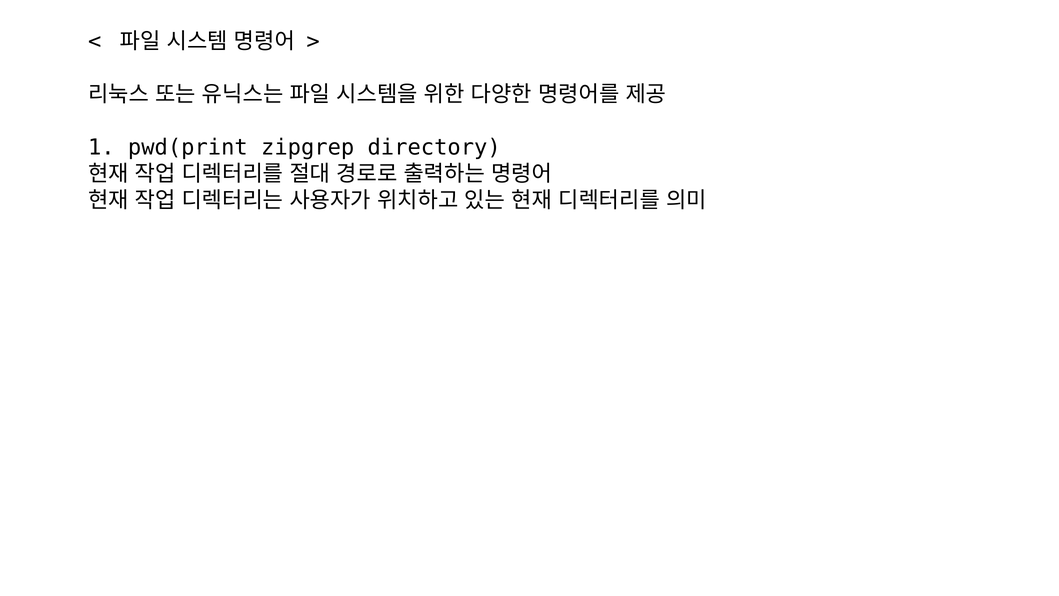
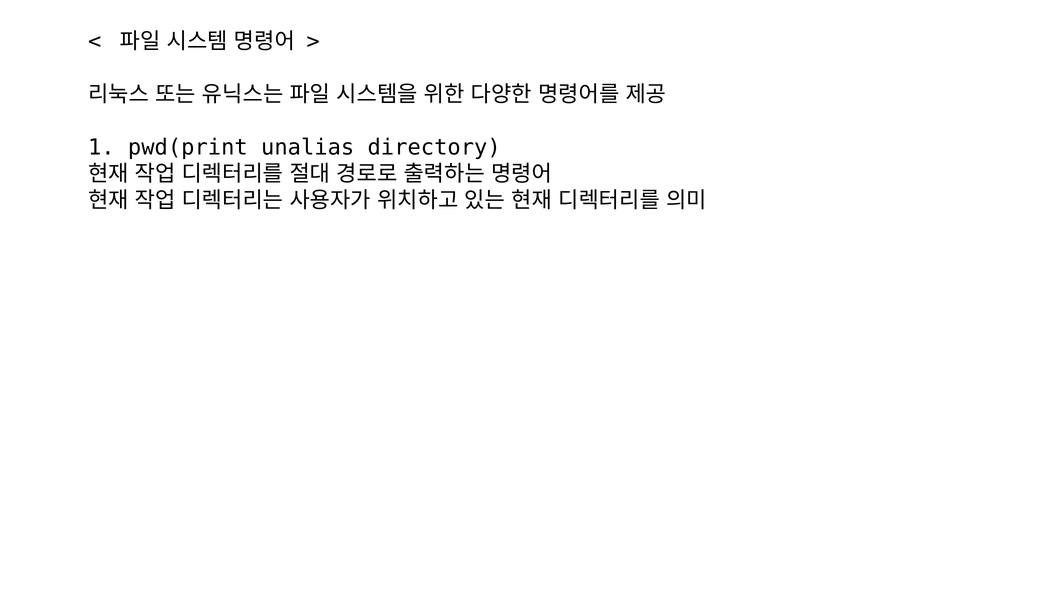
zipgrep: zipgrep -> unalias (308, 147)
